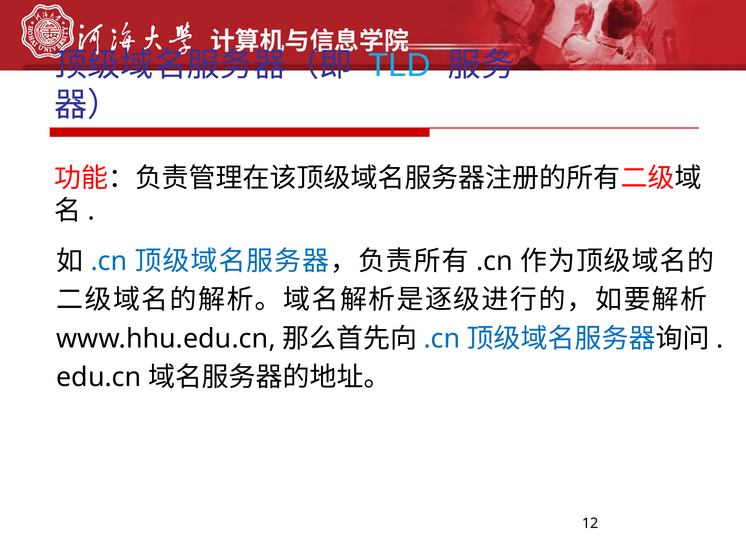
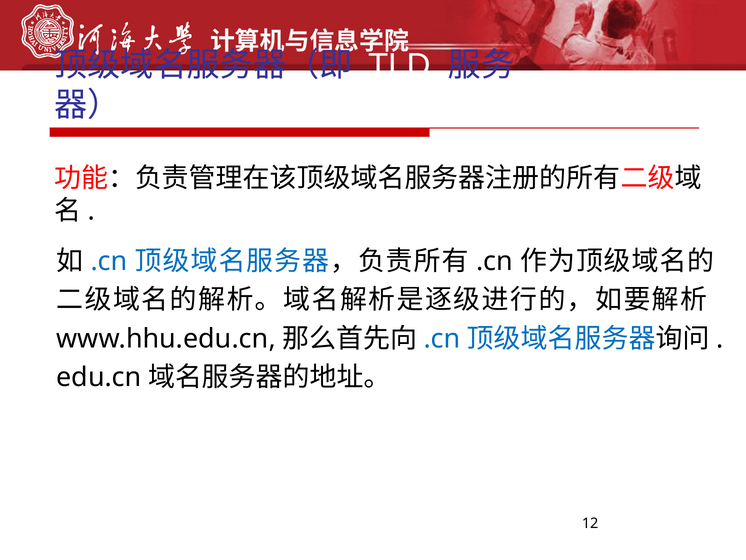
TLD colour: light blue -> white (399, 65)
